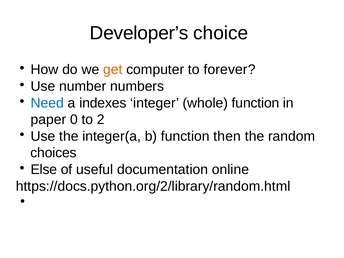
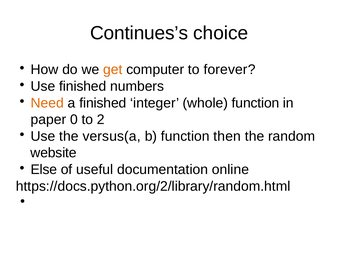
Developer’s: Developer’s -> Continues’s (139, 33)
Use number: number -> finished (83, 86)
Need colour: blue -> orange (47, 103)
a indexes: indexes -> finished (103, 103)
integer(a: integer(a -> versus(a (112, 136)
choices: choices -> website (54, 153)
